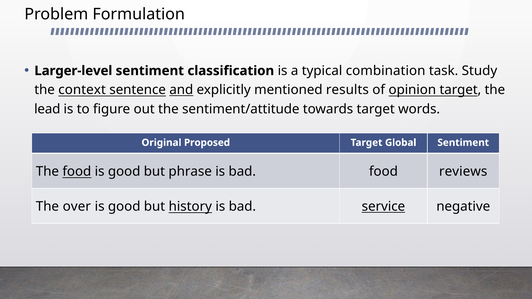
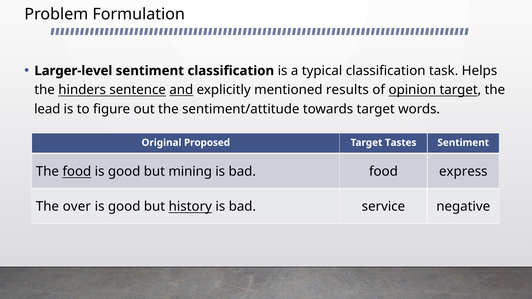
typical combination: combination -> classification (386, 71)
Study: Study -> Helps (479, 71)
context: context -> hinders (82, 90)
Global: Global -> Tastes (401, 143)
phrase: phrase -> mining (190, 172)
reviews: reviews -> express (463, 172)
service underline: present -> none (383, 207)
